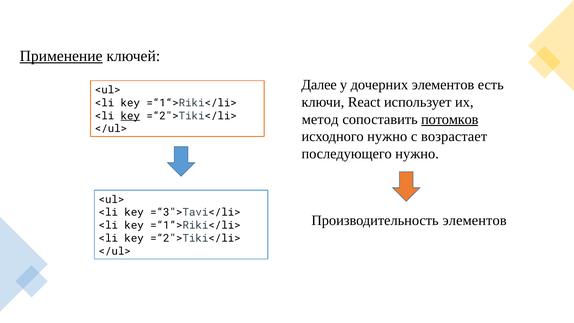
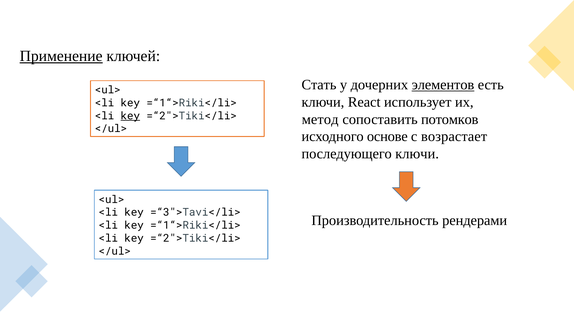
Далее: Далее -> Стать (319, 85)
элементов underline: none -> present (443, 85)
потомков underline: present -> none (450, 119)
исходного нужно: нужно -> основе (387, 137)
последующего нужно: нужно -> ключи (417, 154)
Производительность элементов: элементов -> рендерами (475, 220)
